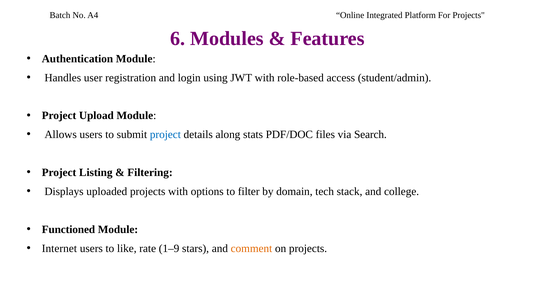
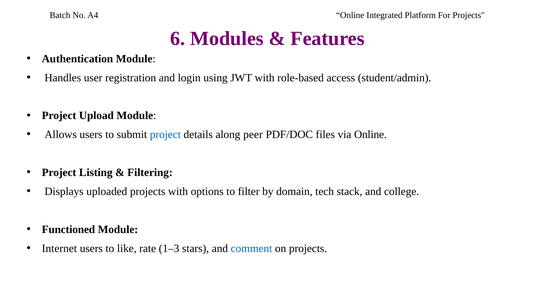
stats: stats -> peer (253, 135)
via Search: Search -> Online (370, 135)
1–9: 1–9 -> 1–3 (169, 248)
comment colour: orange -> blue (251, 248)
